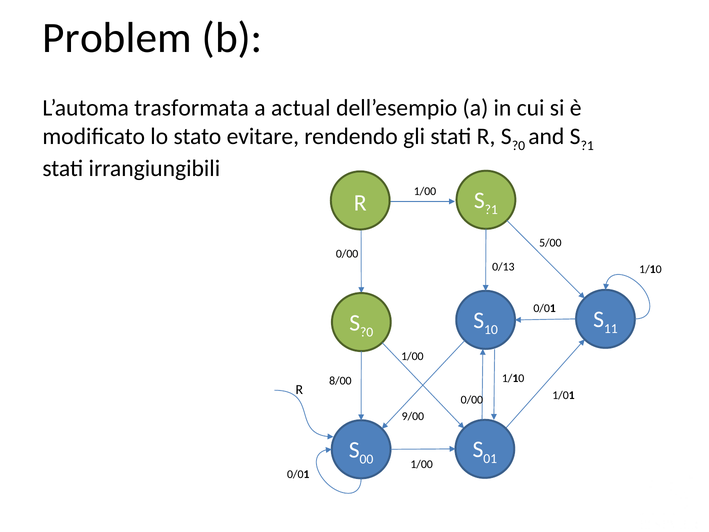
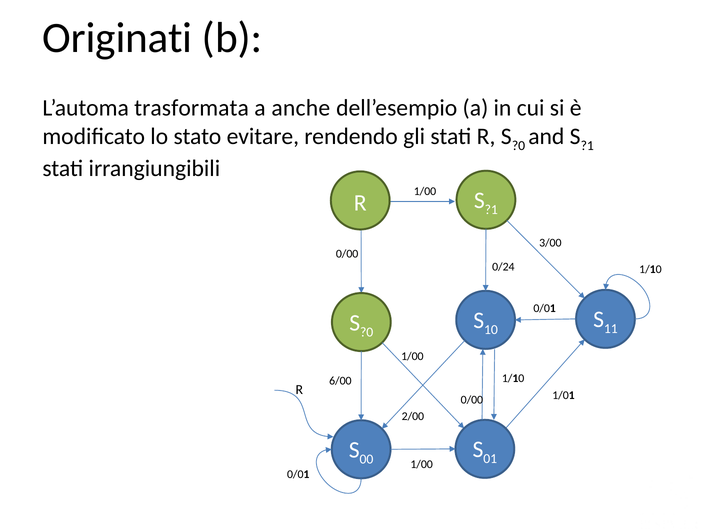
Problem: Problem -> Originati (117, 38)
actual: actual -> anche (301, 108)
5/00: 5/00 -> 3/00 (550, 243)
0/13: 0/13 -> 0/24 (503, 267)
8/00: 8/00 -> 6/00 (340, 381)
9/00: 9/00 -> 2/00 (413, 416)
